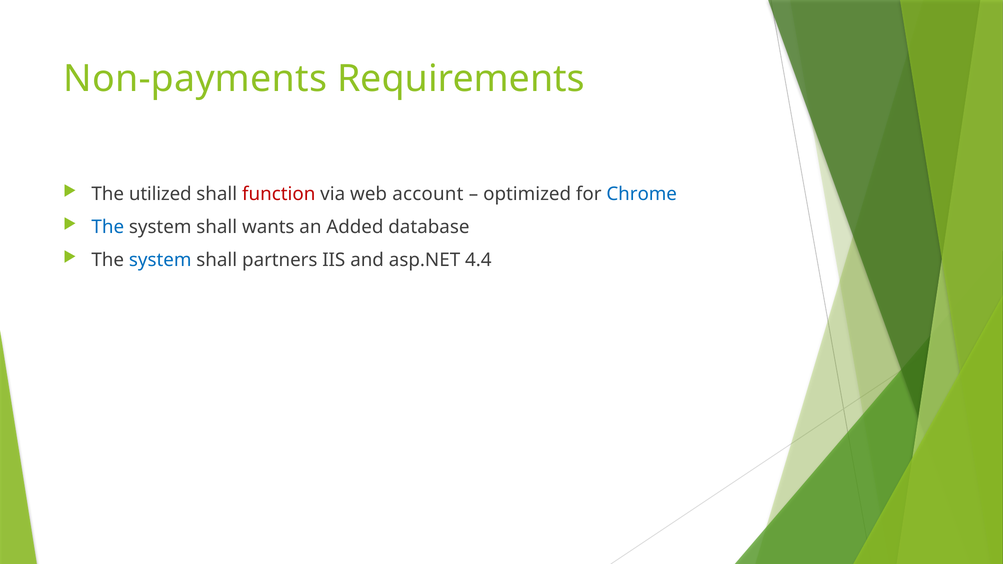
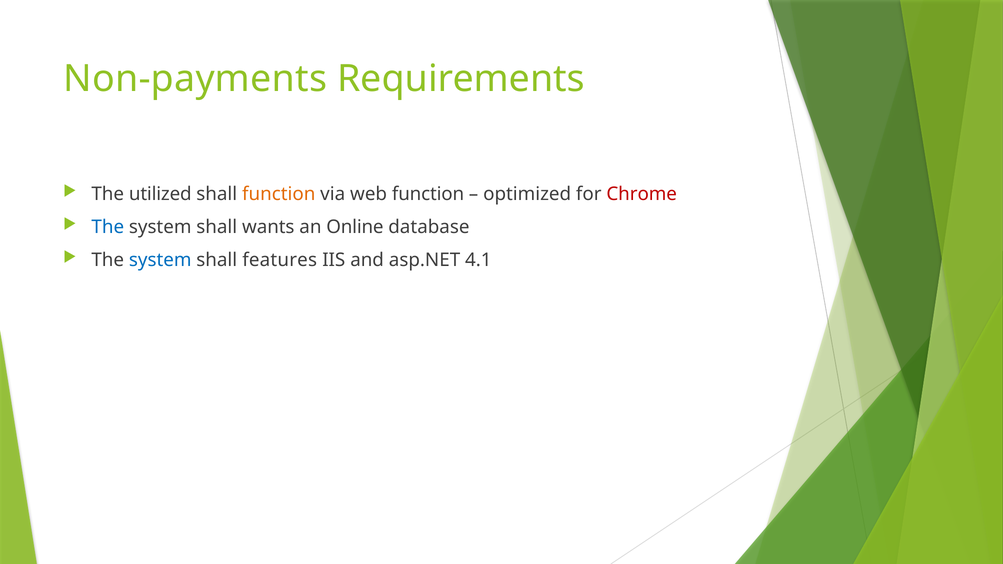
function colour: red -> orange (279, 194)
web account: account -> function (428, 194)
Chrome colour: blue -> red (642, 194)
Added: Added -> Online (355, 227)
partners: partners -> features (280, 260)
4.4: 4.4 -> 4.1 (478, 260)
